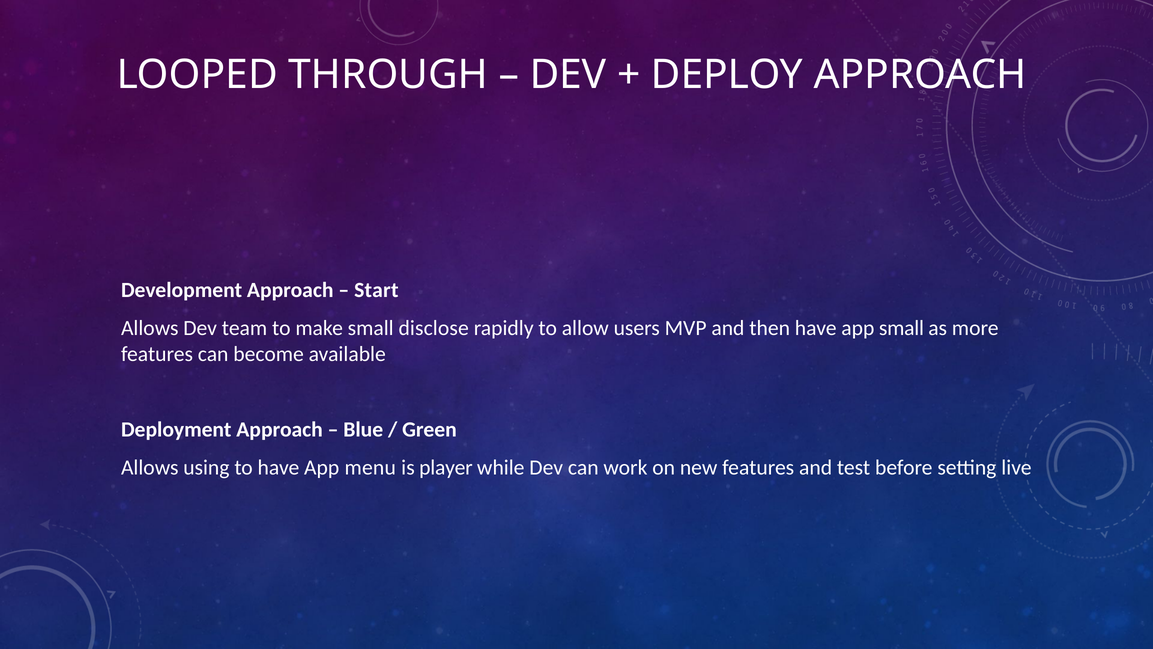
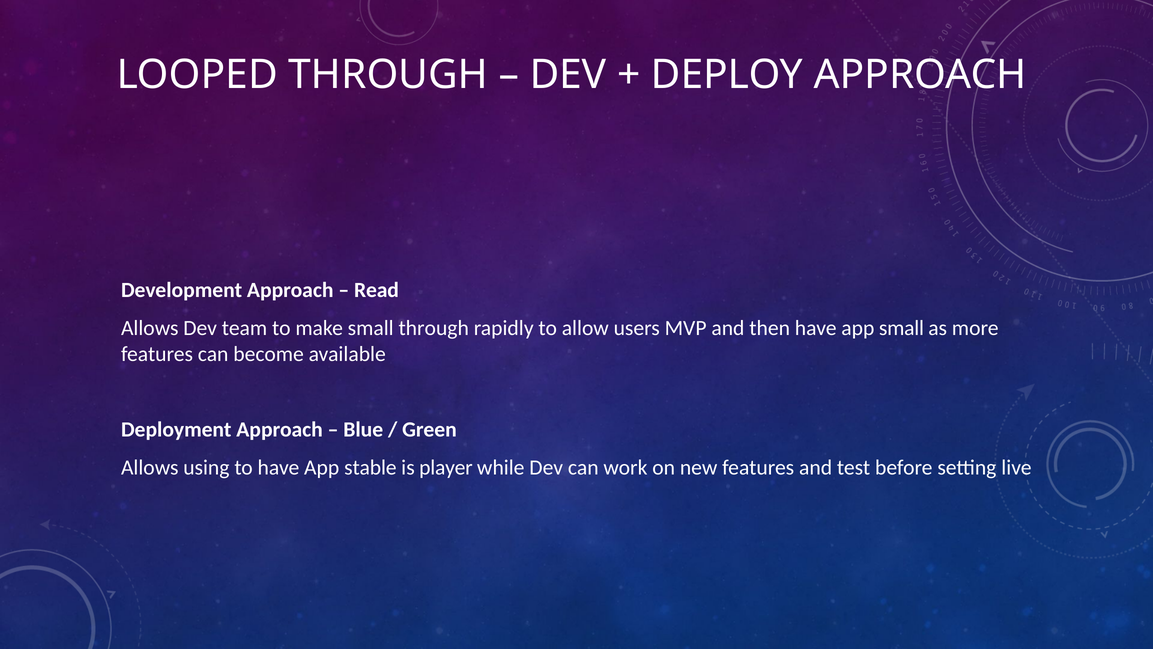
Start: Start -> Read (376, 290)
small disclose: disclose -> through (434, 328)
menu: menu -> stable (370, 468)
